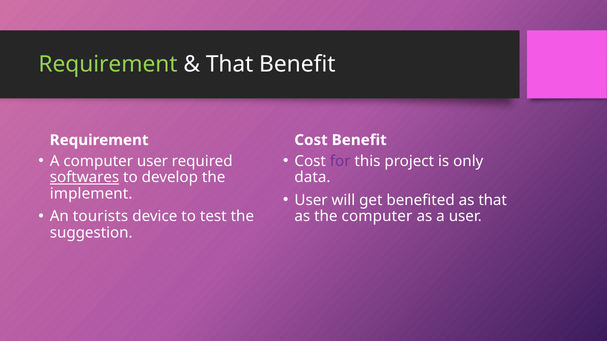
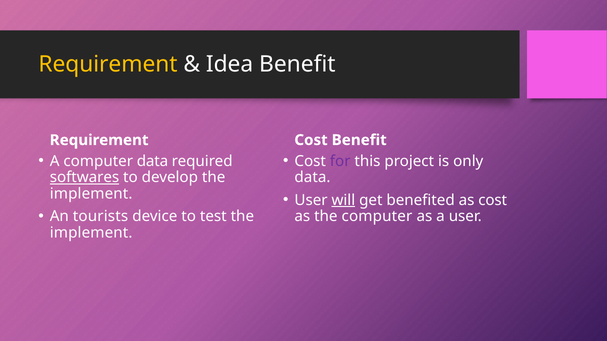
Requirement colour: light green -> yellow (108, 64)
That: That -> Idea (230, 64)
computer user: user -> data (152, 161)
will underline: none -> present (343, 200)
as that: that -> cost (493, 200)
suggestion: suggestion -> implement (91, 233)
